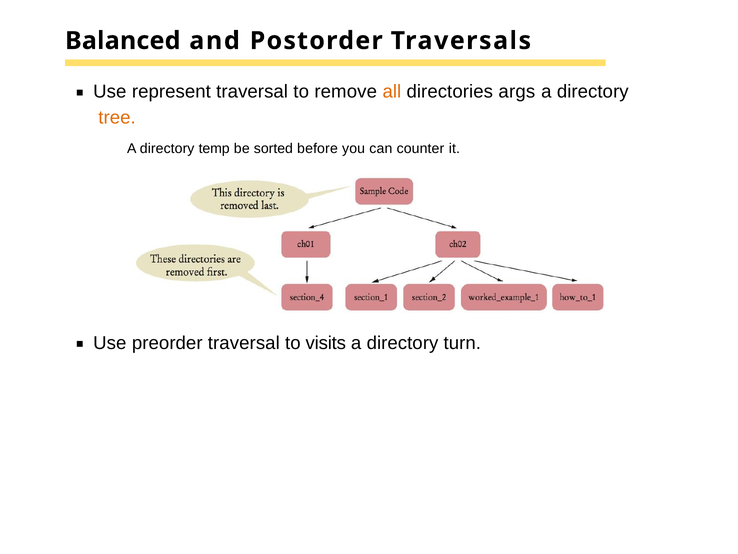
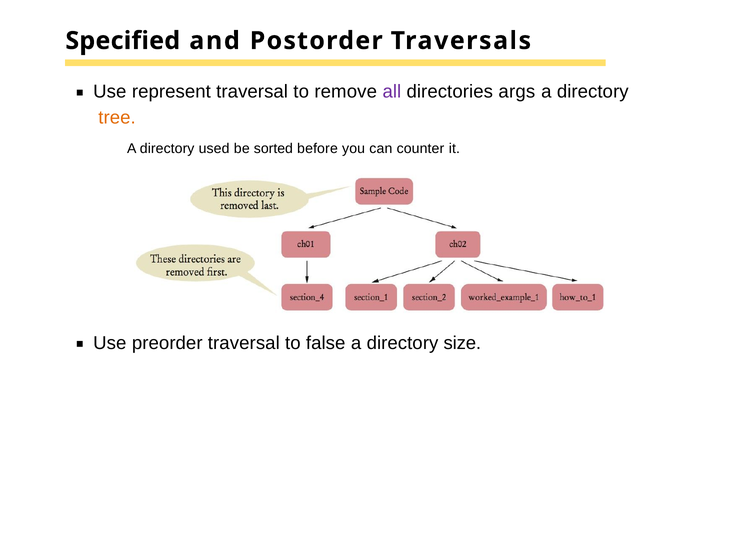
Balanced: Balanced -> Specified (123, 41)
all colour: orange -> purple (392, 92)
temp: temp -> used (214, 148)
visits: visits -> false (326, 343)
turn: turn -> size (462, 343)
